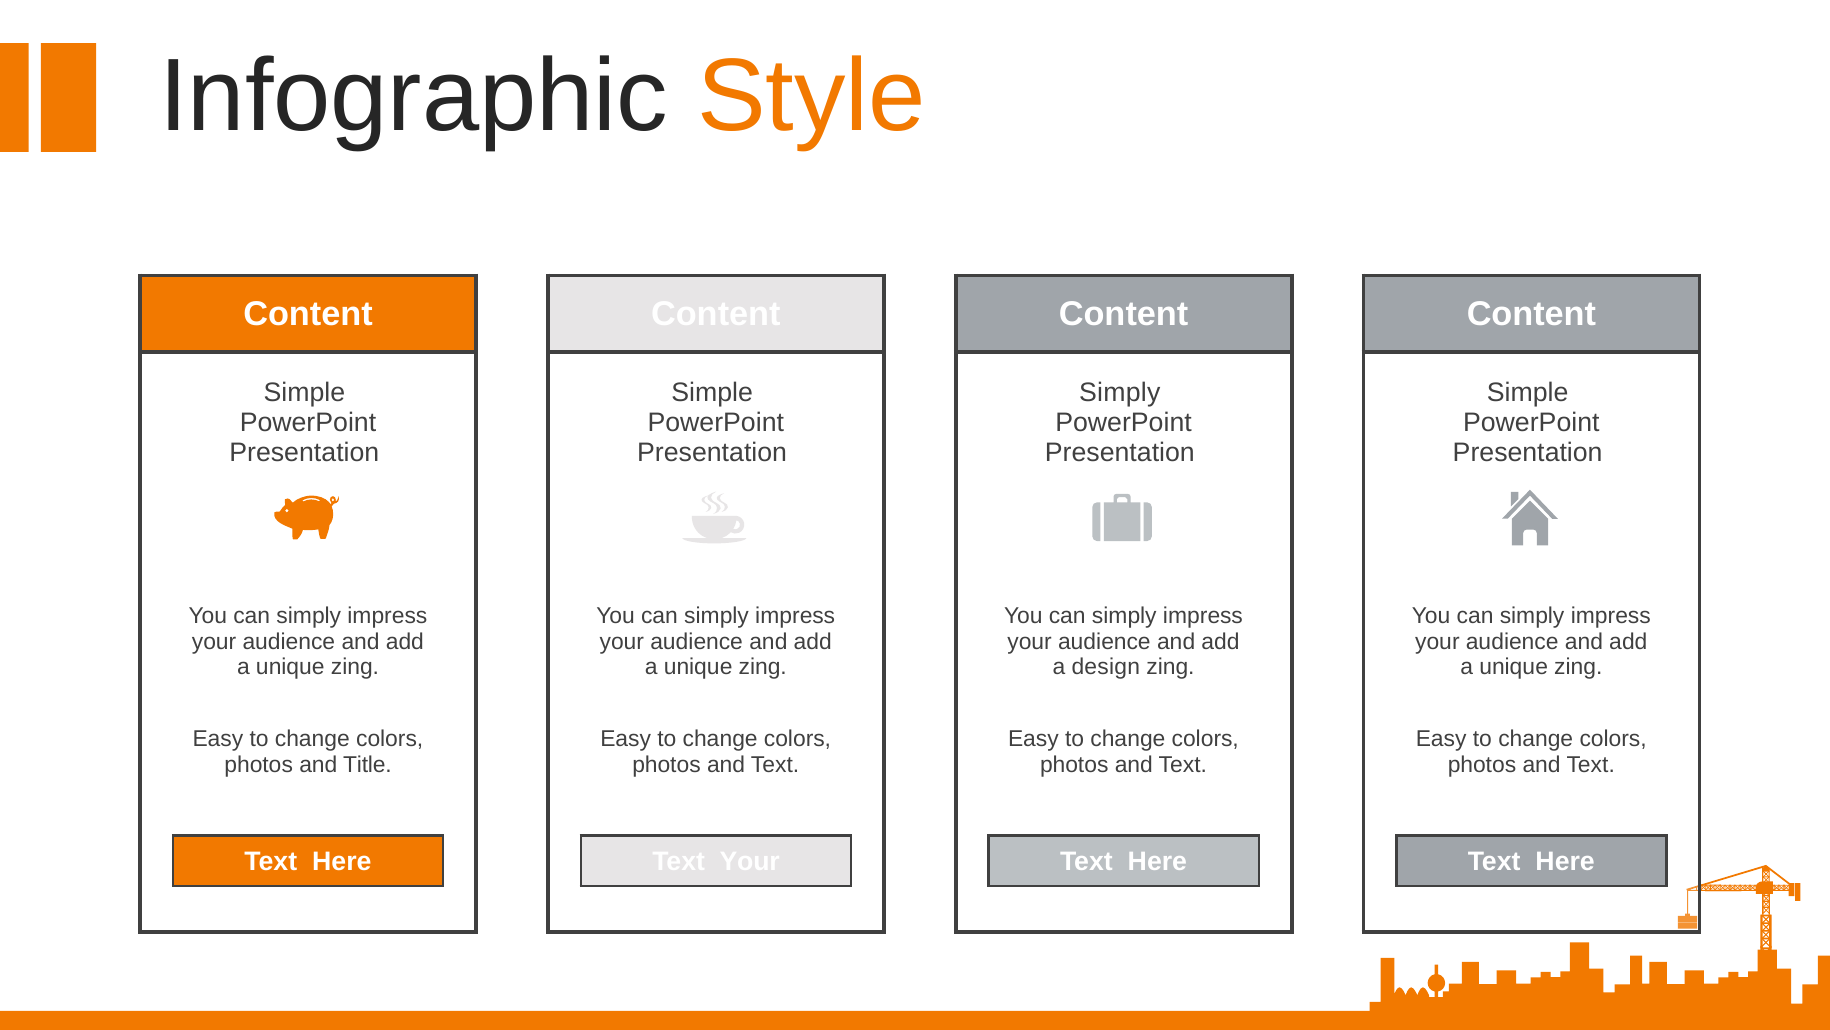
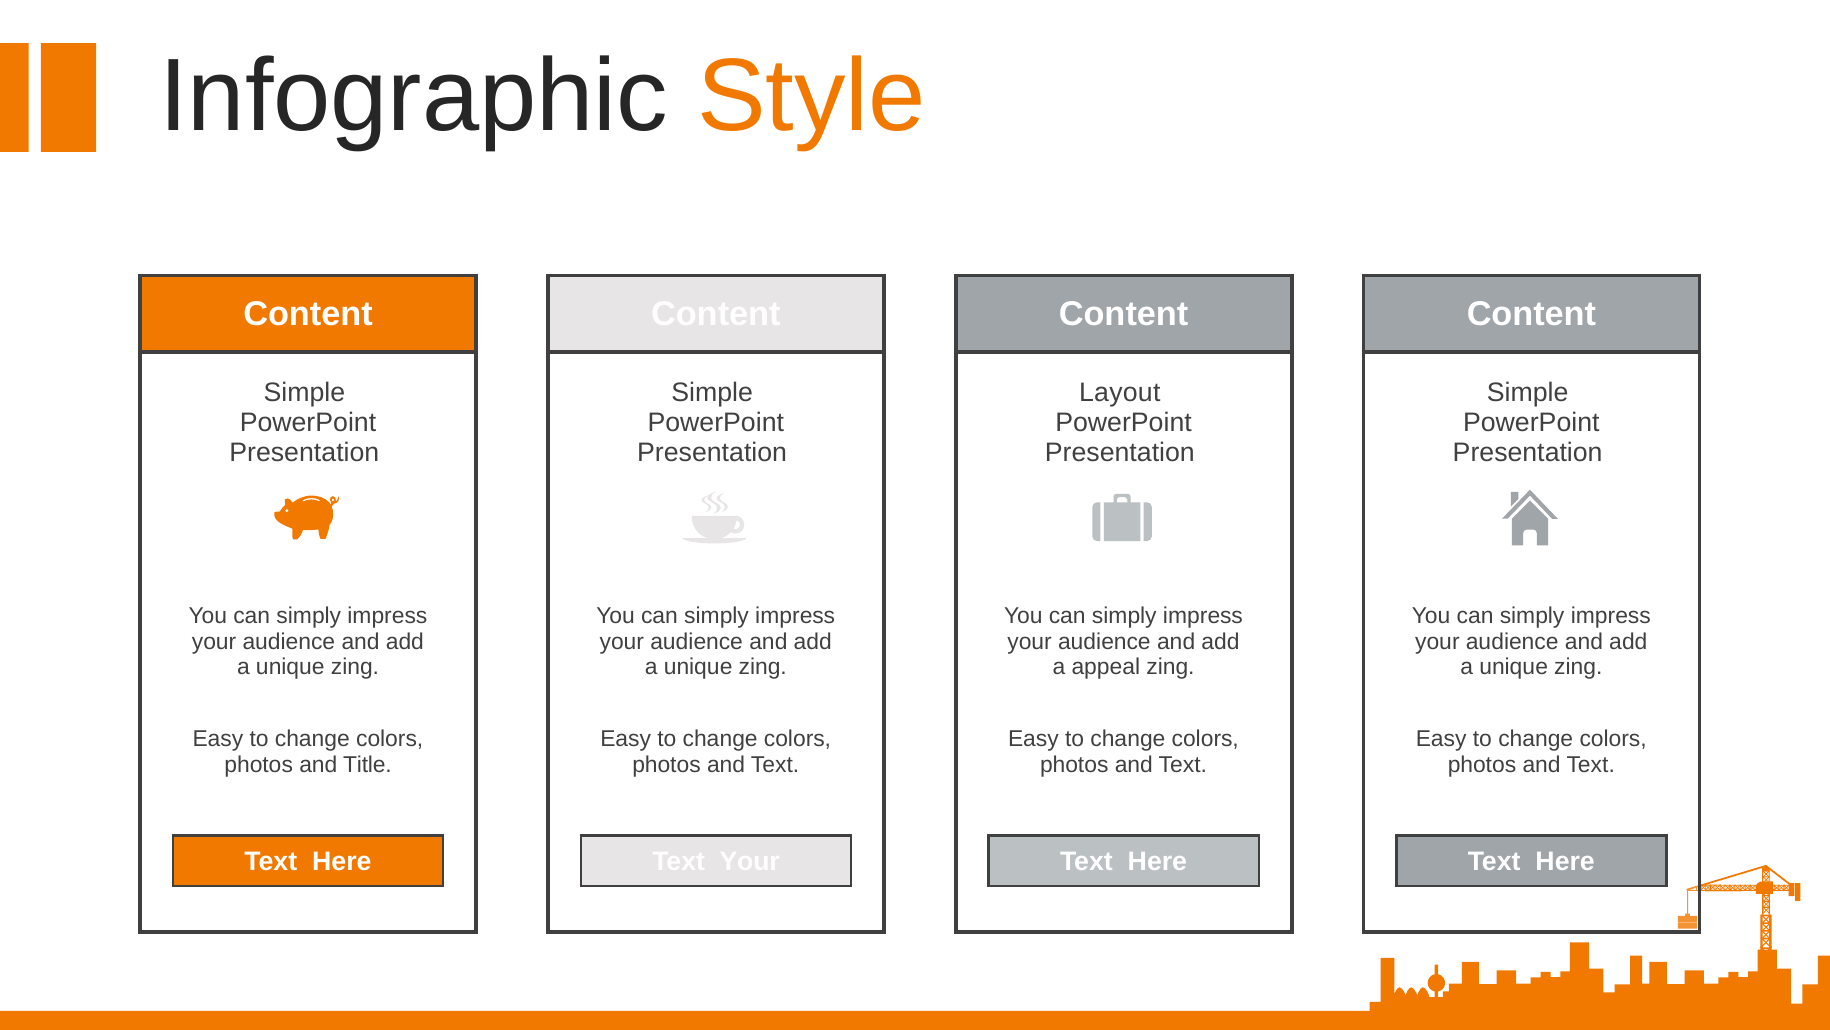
Simply: Simply -> Layout (1120, 392)
design: design -> appeal (1106, 667)
